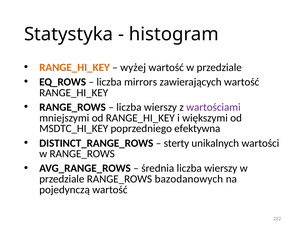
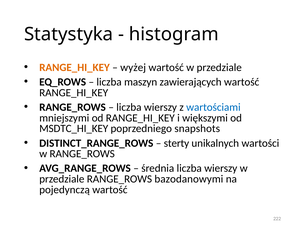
mirrors: mirrors -> maszyn (141, 82)
wartościami colour: purple -> blue (213, 107)
efektywna: efektywna -> snapshots (197, 128)
bazodanowych: bazodanowych -> bazodanowymi (189, 179)
